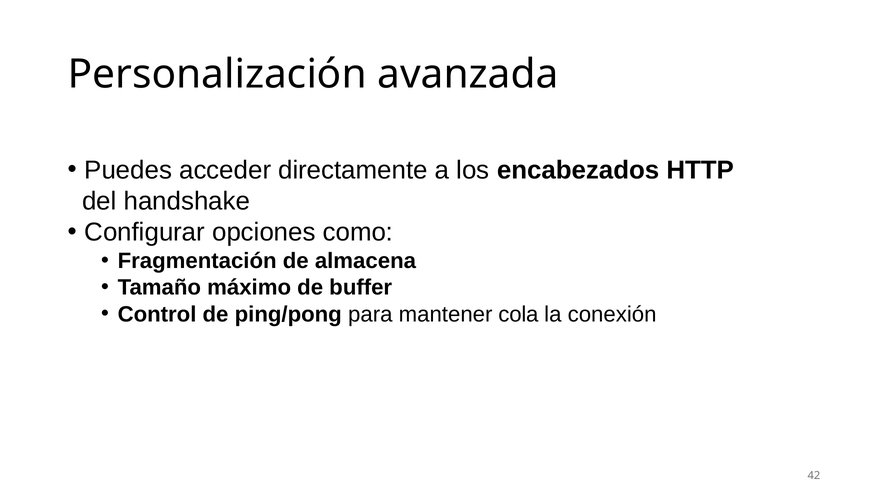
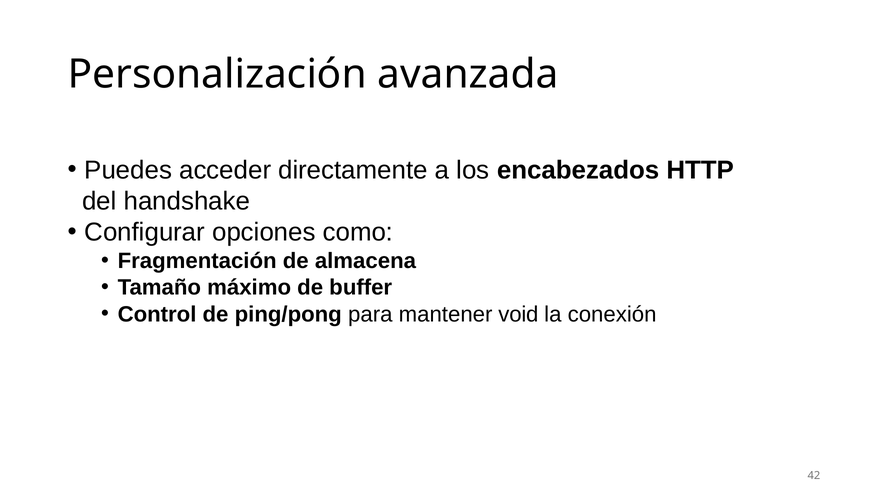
cola: cola -> void (518, 315)
